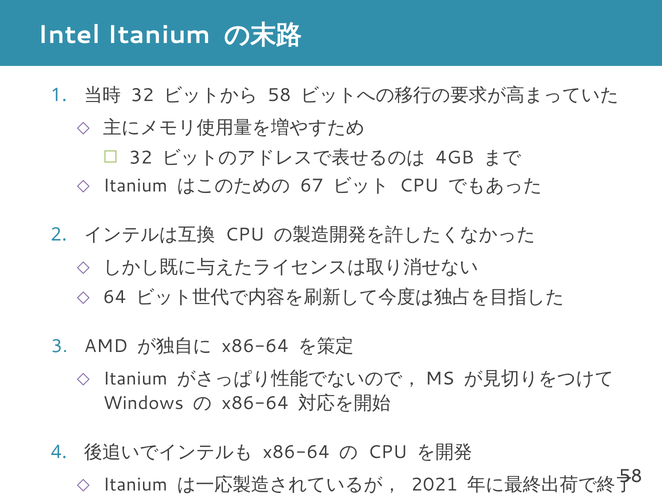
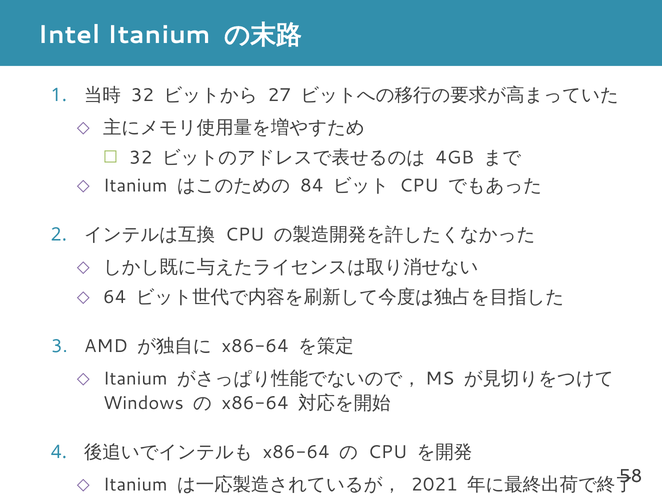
58: 58 -> 27 (279, 95)
67: 67 -> 84 (312, 185)
